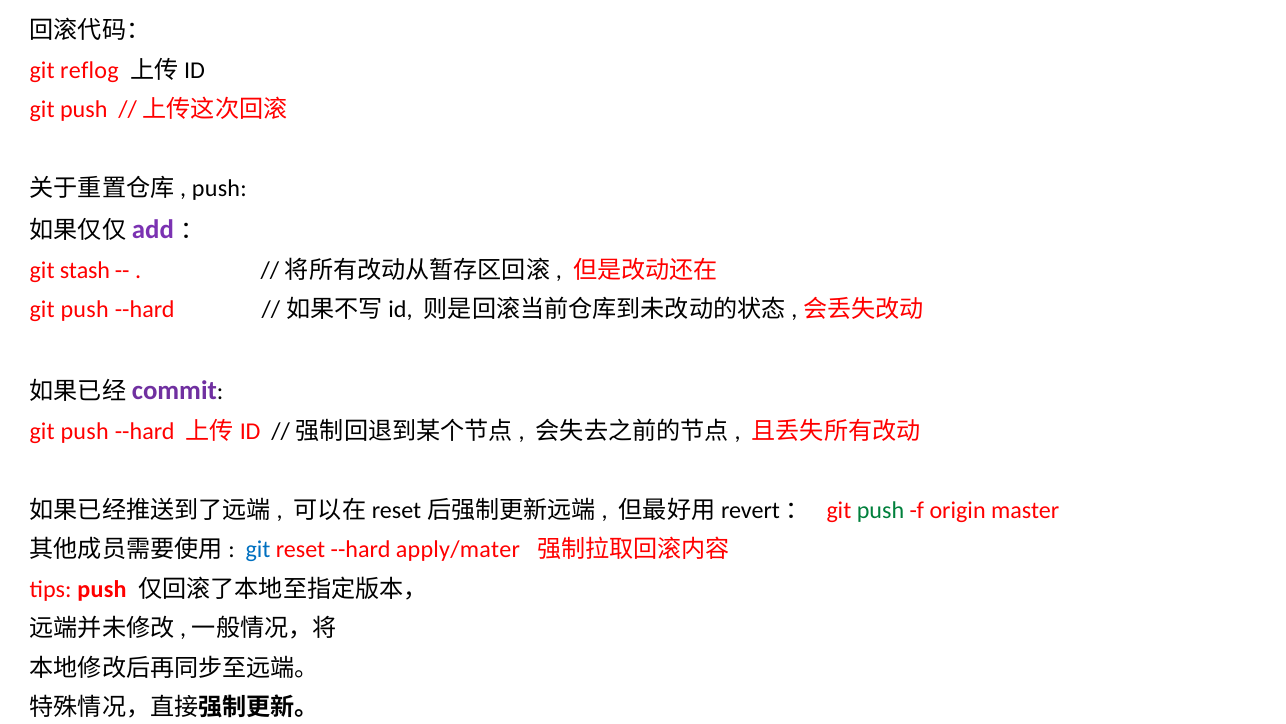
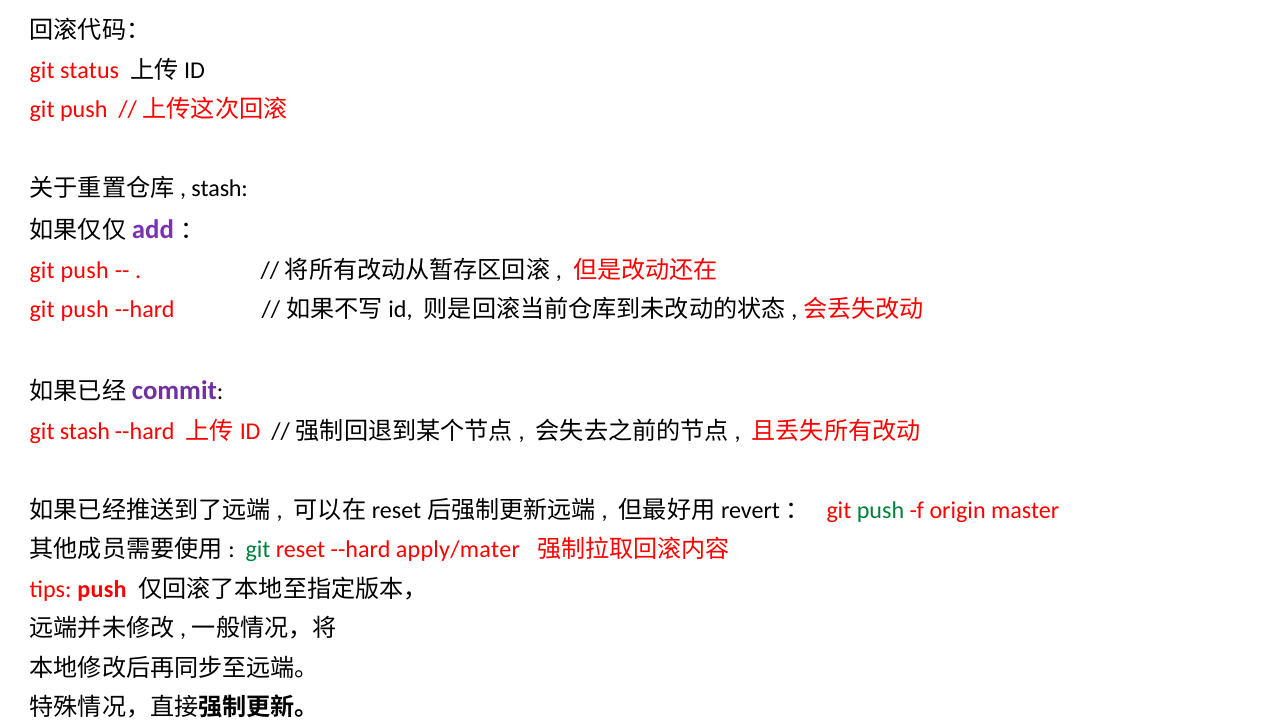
reflog: reflog -> status (90, 70)
push: push -> stash (220, 188)
stash: stash -> push (85, 270)
push: push -> stash (85, 431)
git colour: blue -> green (258, 549)
